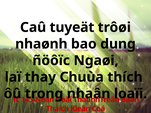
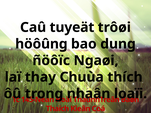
nhaønh: nhaønh -> höôûng (41, 44)
